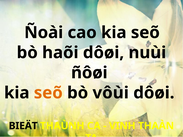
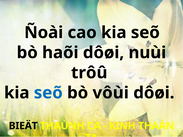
ñôøi: ñôøi -> trôû (89, 73)
seõ colour: orange -> blue (48, 93)
VINH: VINH -> KINH (122, 126)
